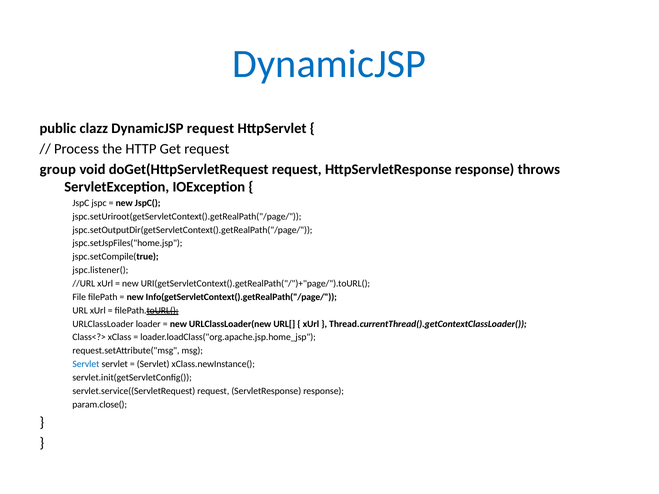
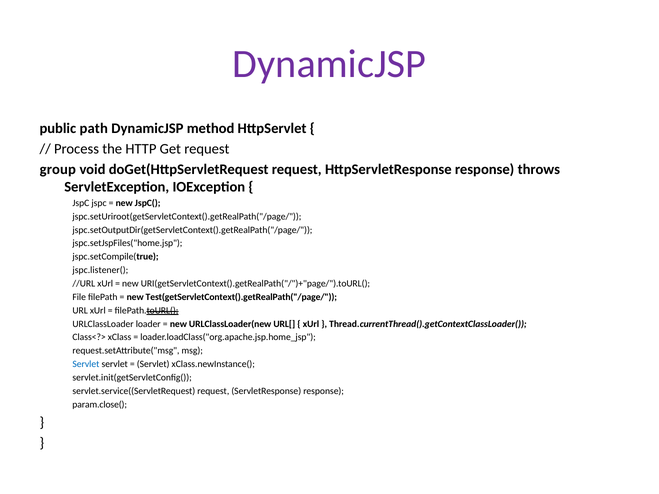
DynamicJSP colour: blue -> purple (329, 64)
clazz: clazz -> path (94, 128)
DynamicJSP request: request -> method (211, 128)
Info(getServletContext().getRealPath("/page/: Info(getServletContext().getRealPath("/page/ -> Test(getServletContext().getRealPath("/page/ (241, 297)
